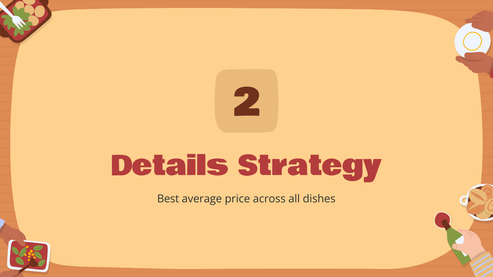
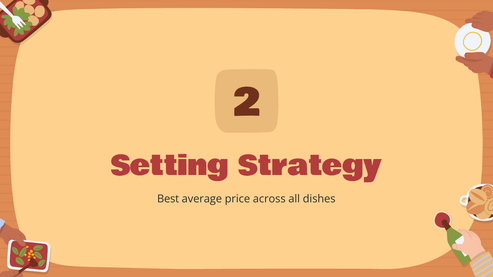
Details: Details -> Setting (170, 166)
